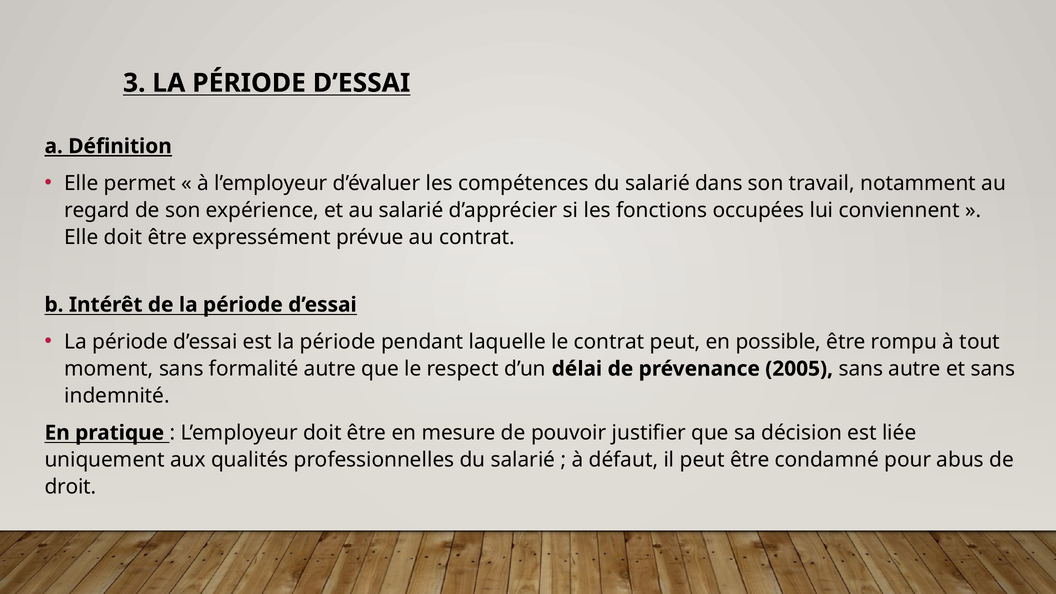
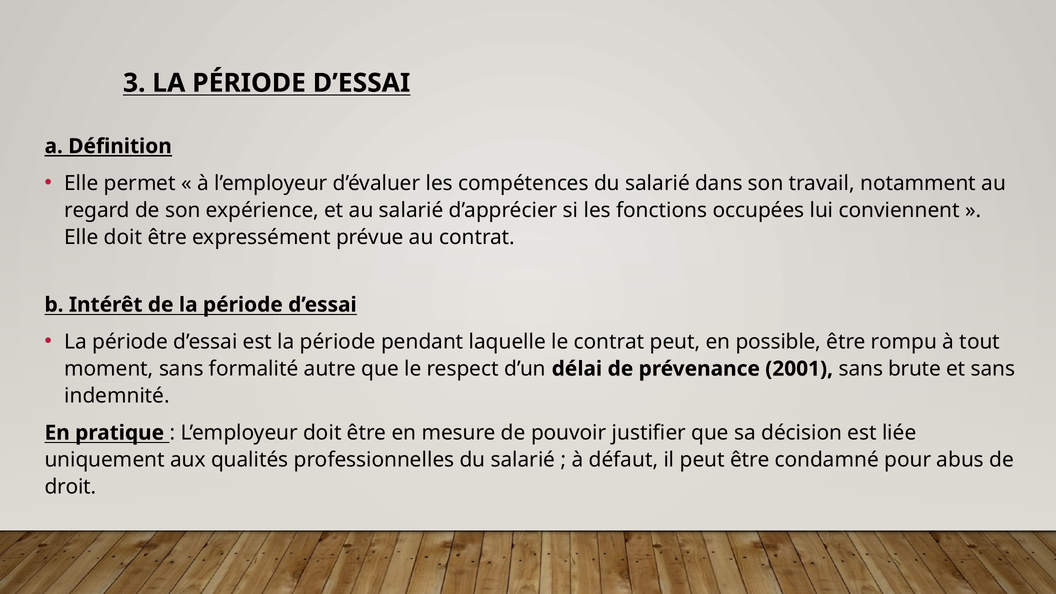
2005: 2005 -> 2001 (799, 369)
sans autre: autre -> brute (915, 369)
